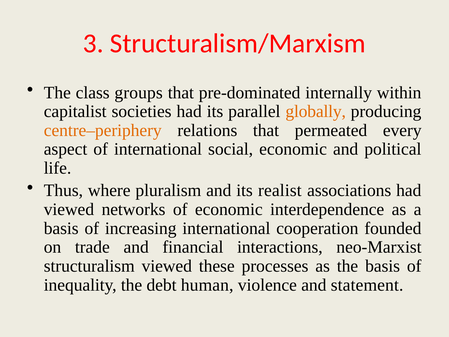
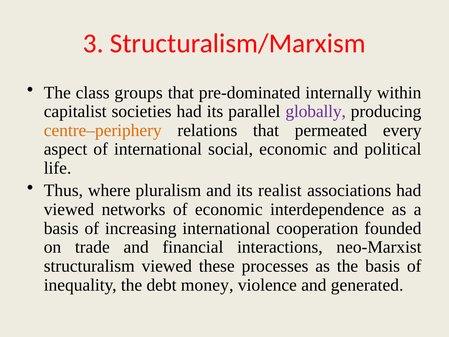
globally colour: orange -> purple (316, 111)
human: human -> money (207, 285)
statement: statement -> generated (367, 285)
